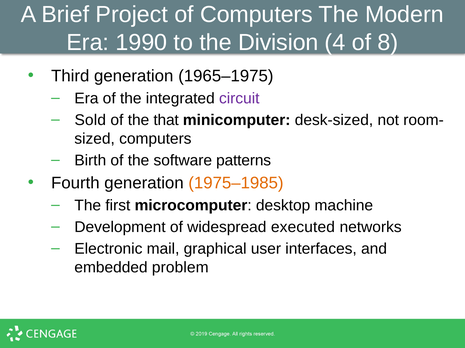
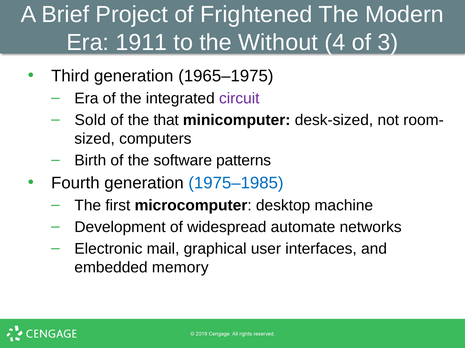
of Computers: Computers -> Frightened (256, 15)
1990: 1990 -> 1911 (141, 43)
Division: Division -> Without (278, 43)
8: 8 -> 3 (388, 43)
1975–1985 colour: orange -> blue (236, 183)
executed: executed -> automate (303, 228)
problem: problem -> memory (180, 268)
